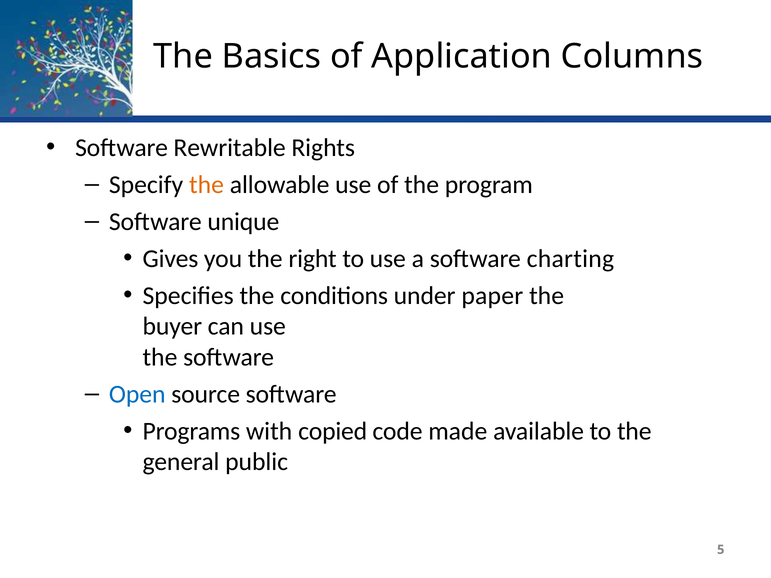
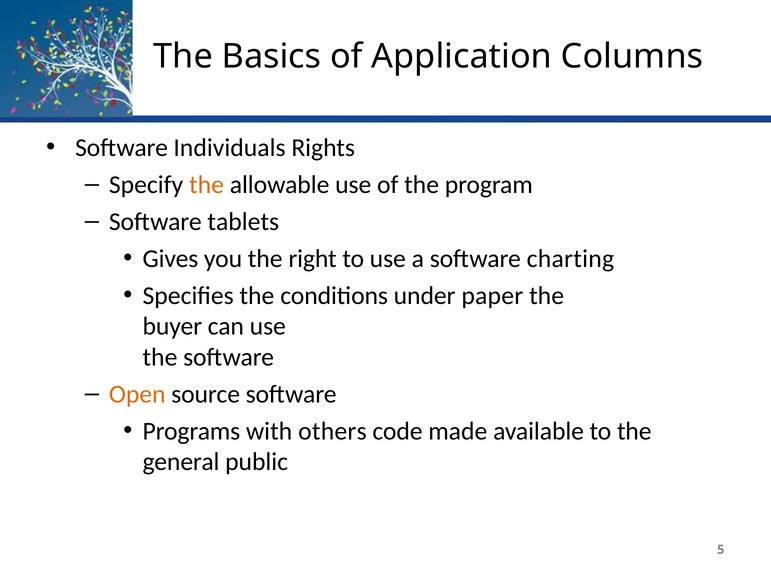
Rewritable: Rewritable -> Individuals (230, 148)
unique: unique -> tablets (243, 222)
Open colour: blue -> orange (137, 394)
copied: copied -> others (332, 431)
